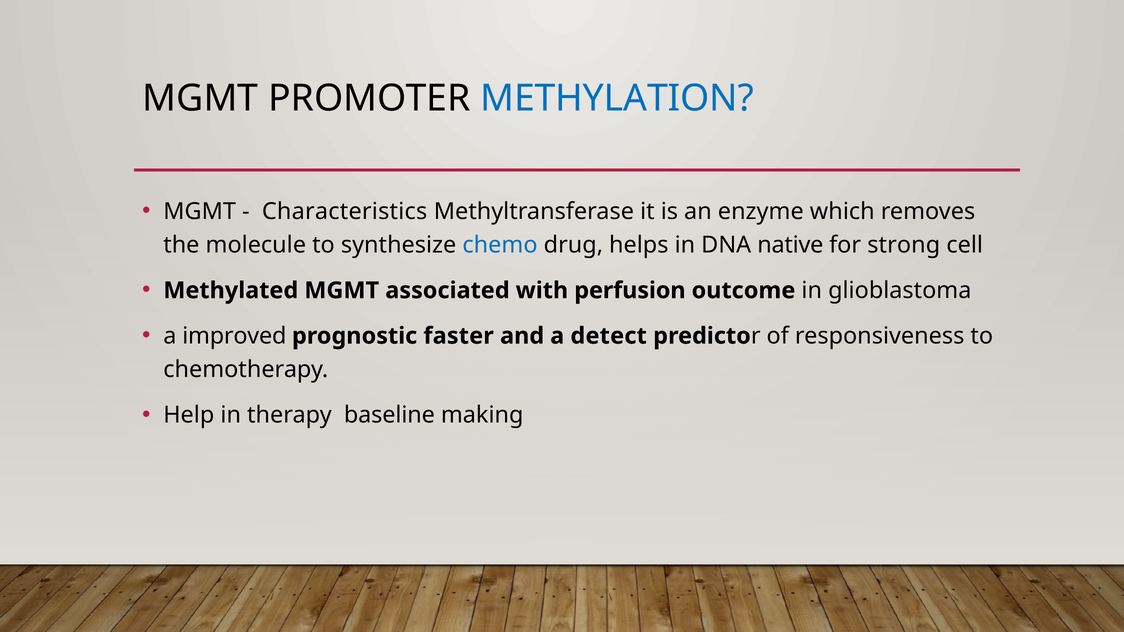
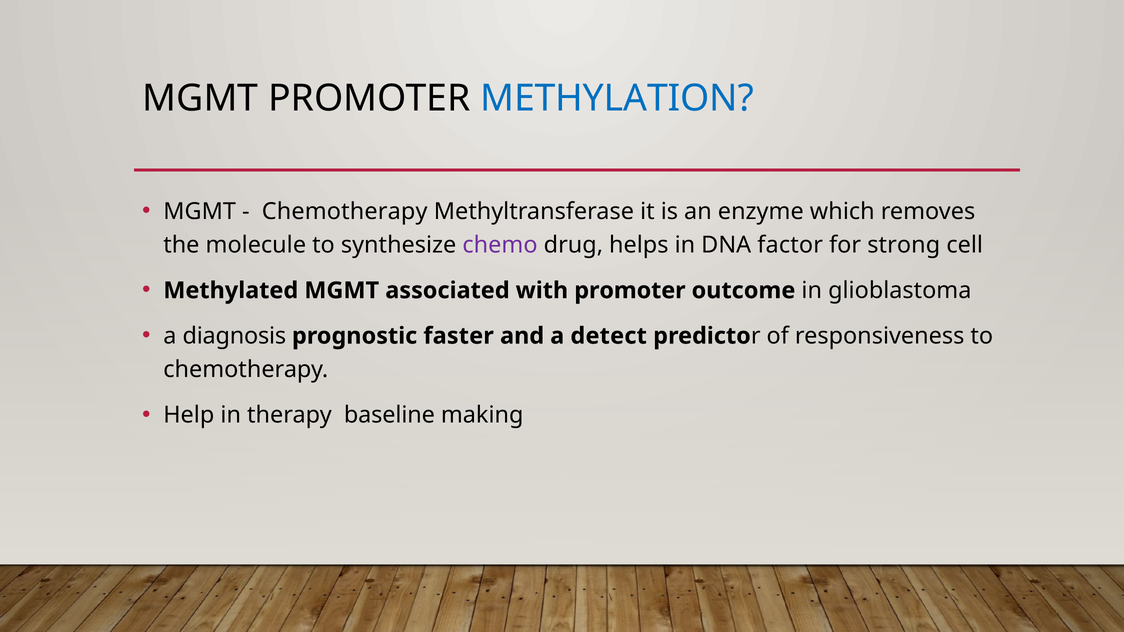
Characteristics: Characteristics -> Chemotherapy (345, 211)
chemo colour: blue -> purple (500, 245)
native: native -> factor (790, 245)
with perfusion: perfusion -> promoter (630, 291)
improved: improved -> diagnosis (234, 336)
